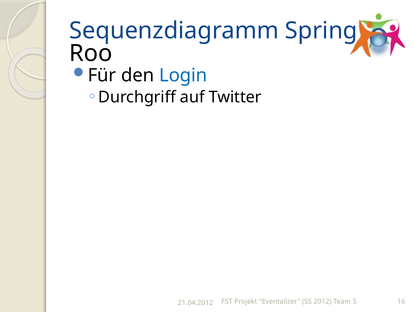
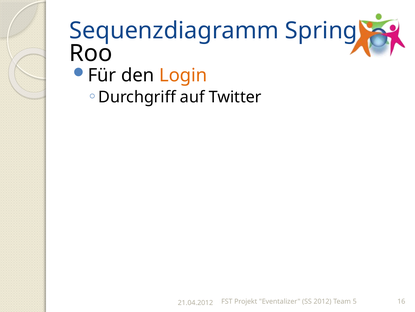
Login colour: blue -> orange (183, 75)
